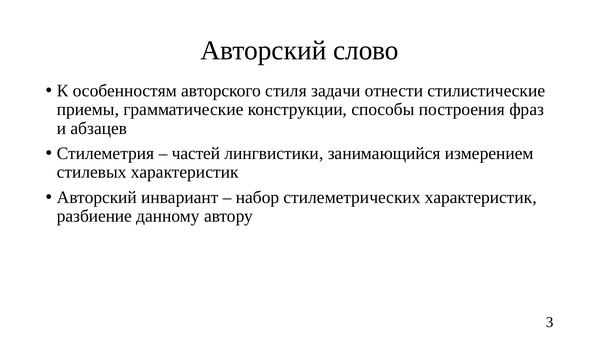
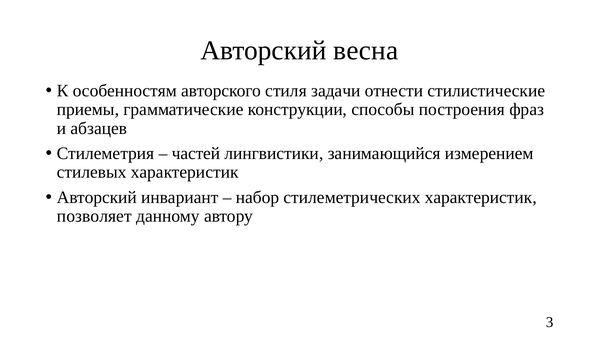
слово: слово -> весна (366, 50)
разбиение: разбиение -> позволяет (94, 216)
